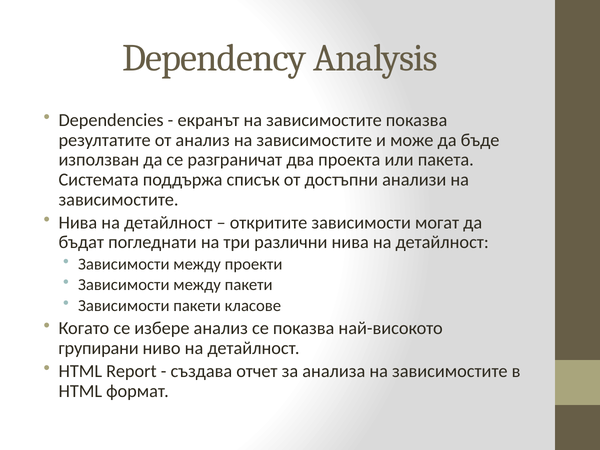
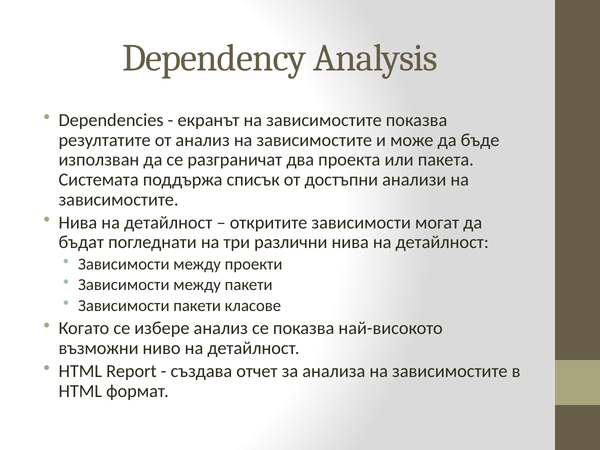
групирани: групирани -> възможни (99, 348)
